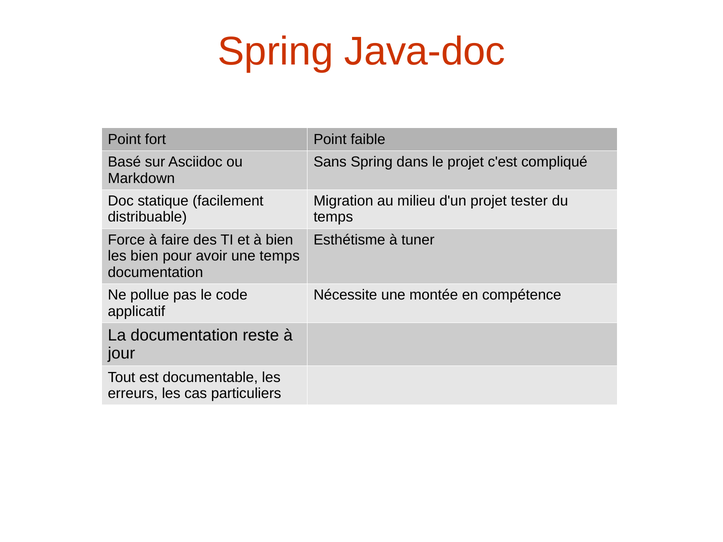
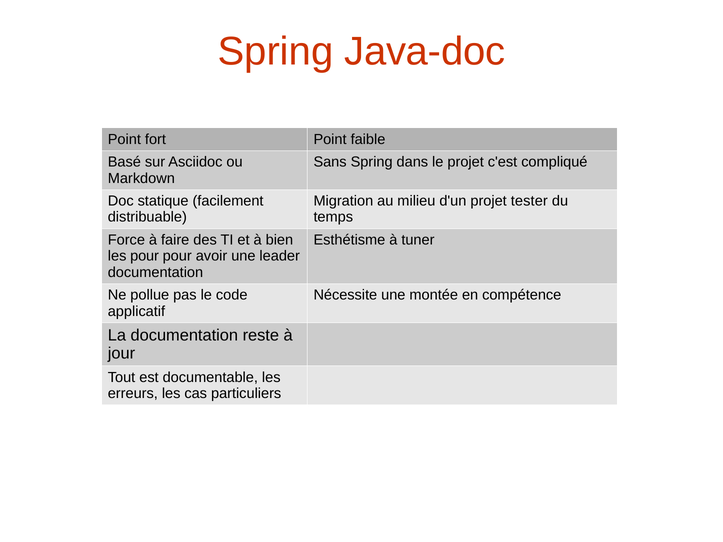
les bien: bien -> pour (145, 256)
une temps: temps -> leader (280, 256)
